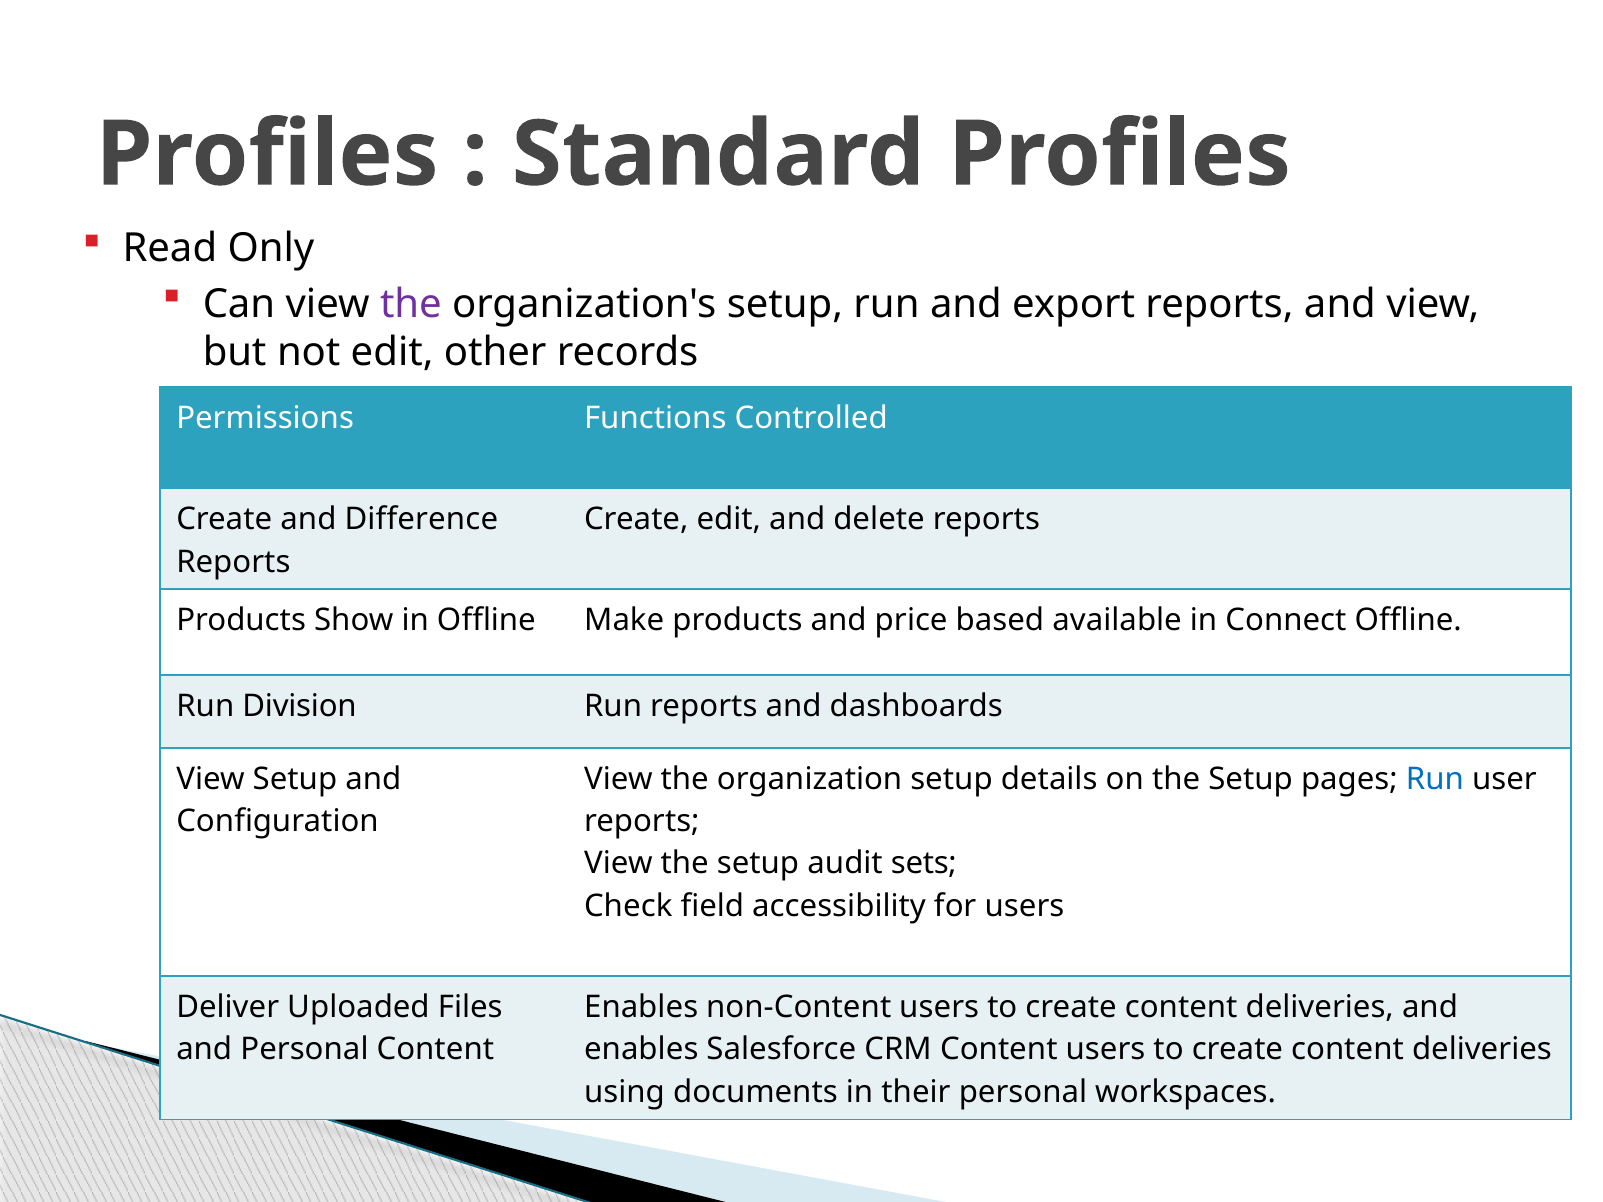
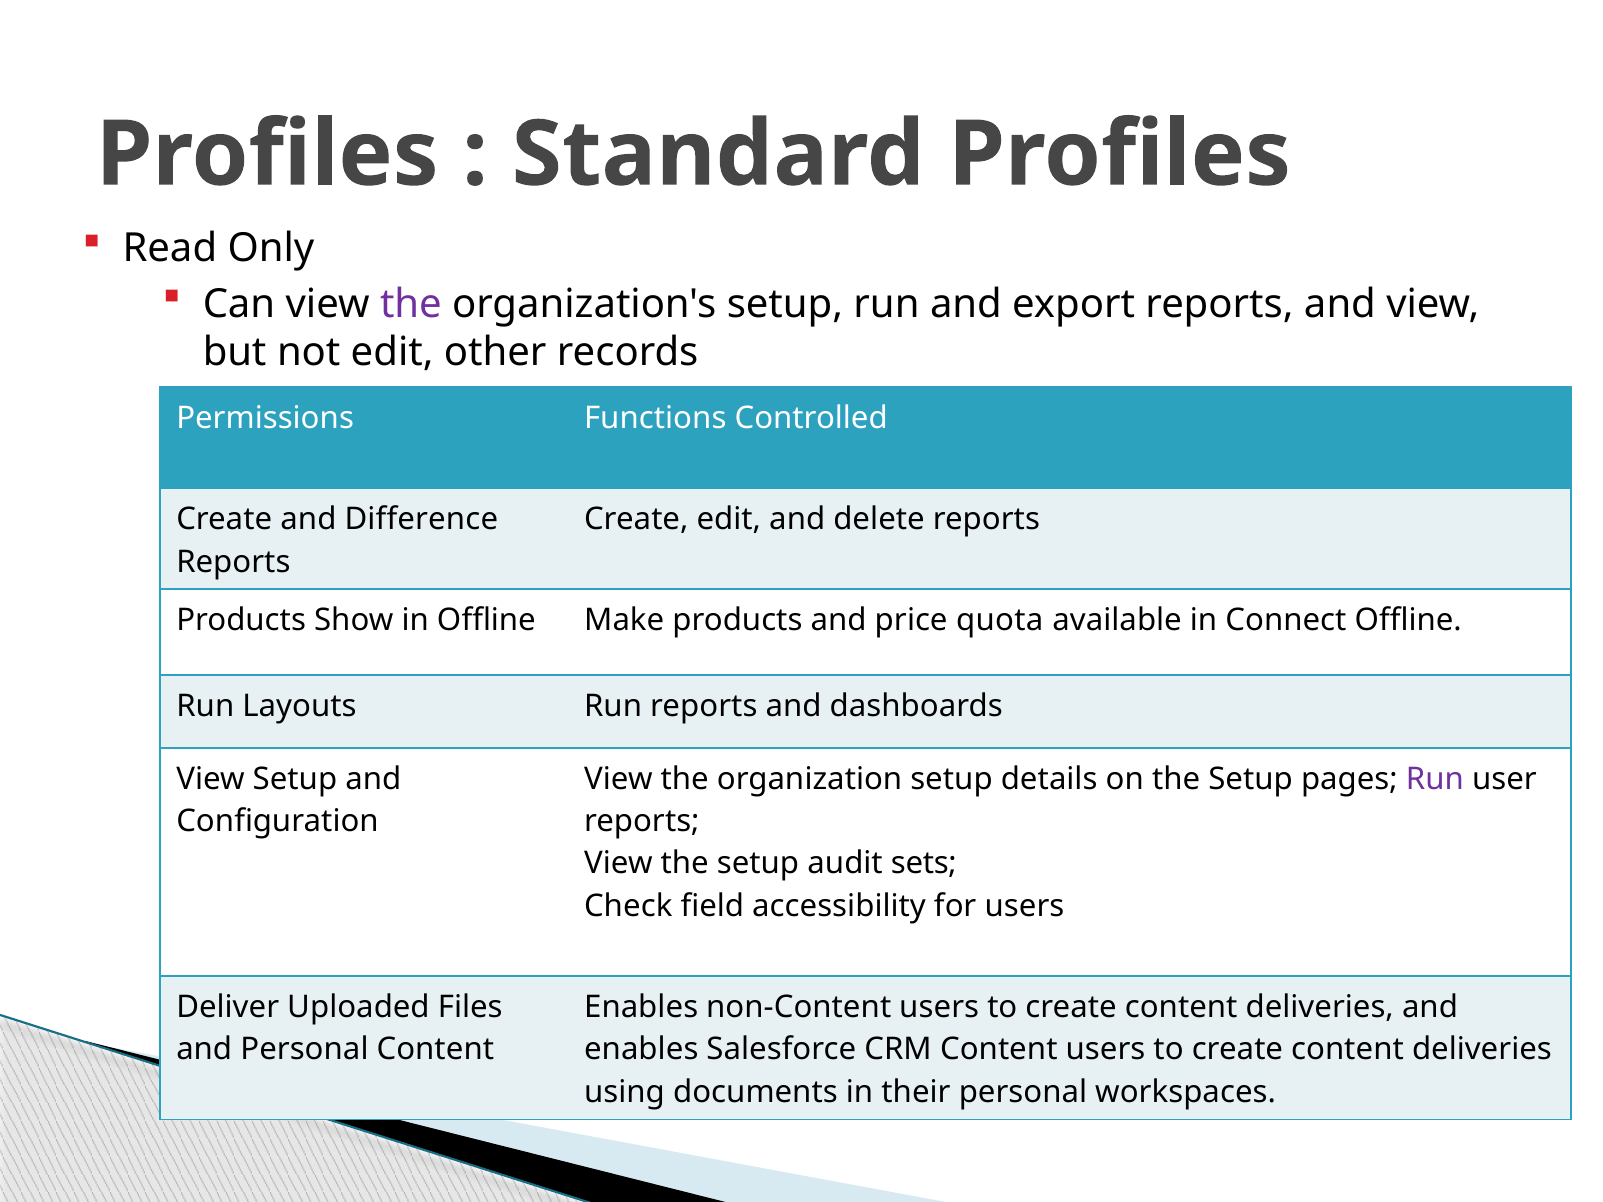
based: based -> quota (1000, 621)
Division: Division -> Layouts (299, 706)
Run colour: blue -> purple (1435, 779)
